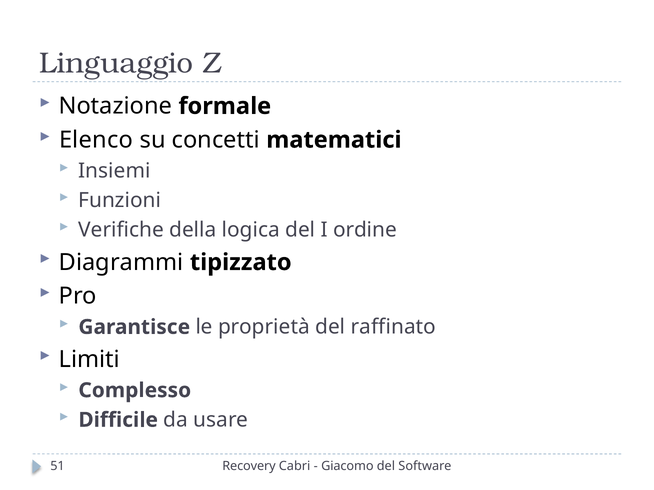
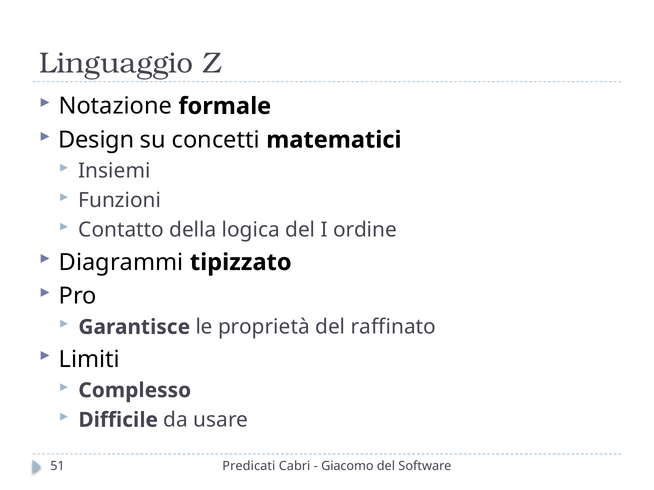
Elenco: Elenco -> Design (96, 140)
Verifiche: Verifiche -> Contatto (121, 230)
Recovery: Recovery -> Predicati (249, 466)
